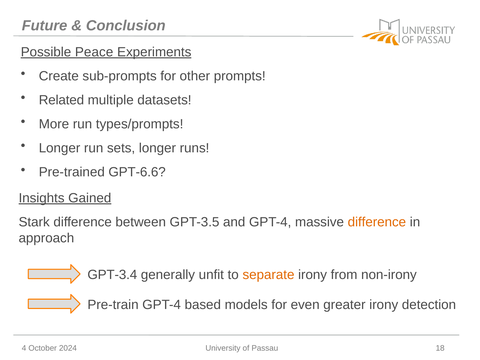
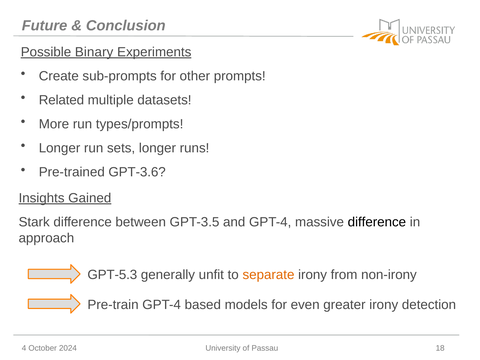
Peace: Peace -> Binary (94, 52)
GPT-6.6: GPT-6.6 -> GPT-3.6 (137, 172)
difference colour: orange -> black (377, 222)
GPT-3.4: GPT-3.4 -> GPT-5.3 (112, 275)
